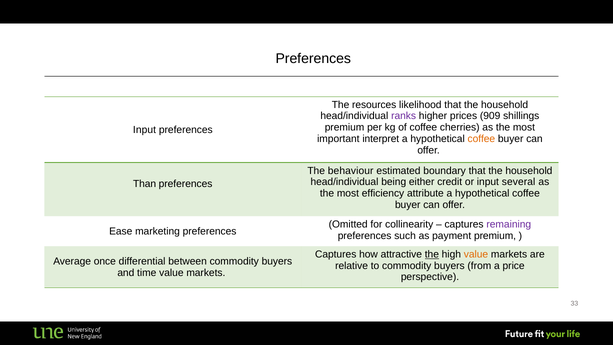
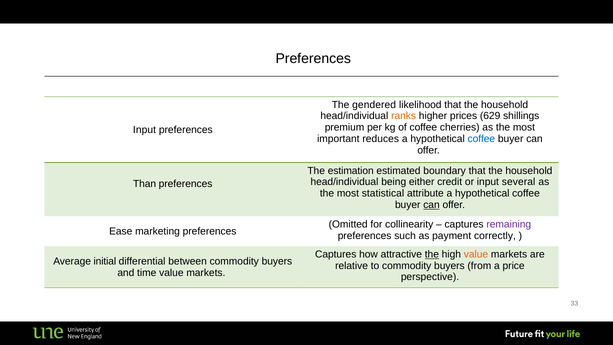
resources: resources -> gendered (374, 105)
ranks colour: purple -> orange (404, 116)
909: 909 -> 629 (490, 116)
interpret: interpret -> reduces (381, 139)
coffee colour: orange -> blue (481, 139)
behaviour: behaviour -> estimation (351, 171)
efficiency: efficiency -> statistical (383, 193)
can underline: none -> present (431, 205)
payment premium: premium -> correctly (495, 236)
once: once -> initial (105, 261)
